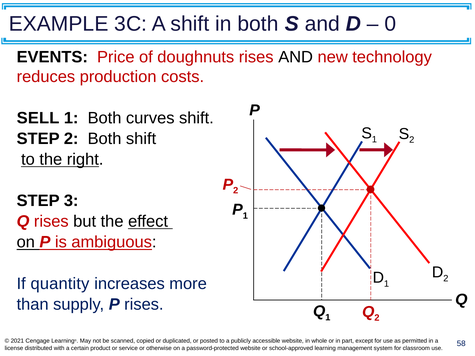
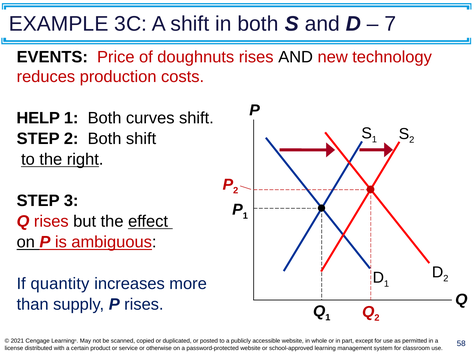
0: 0 -> 7 (390, 24)
SELL: SELL -> HELP (38, 118)
